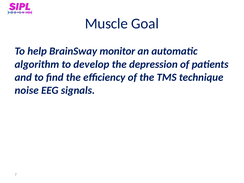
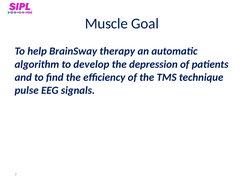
monitor: monitor -> therapy (117, 51)
noise: noise -> pulse (27, 90)
